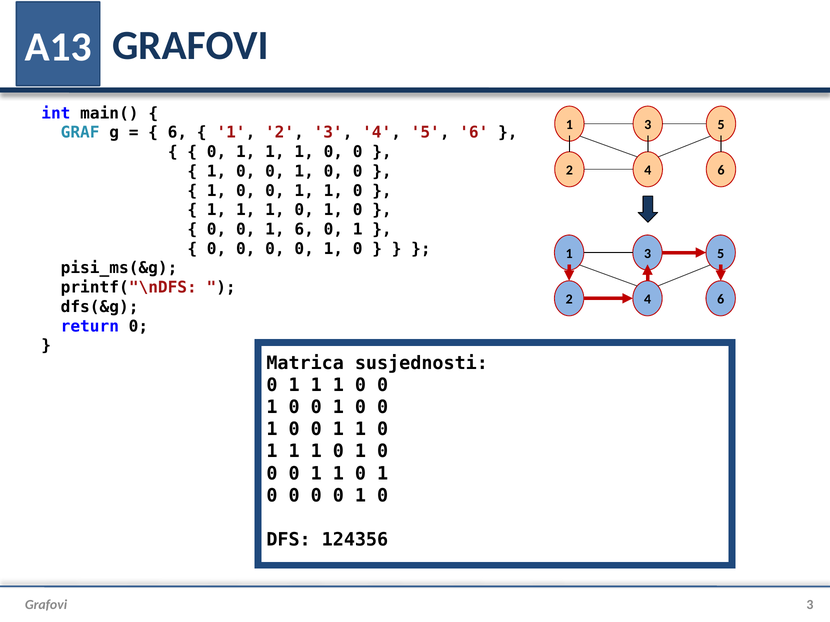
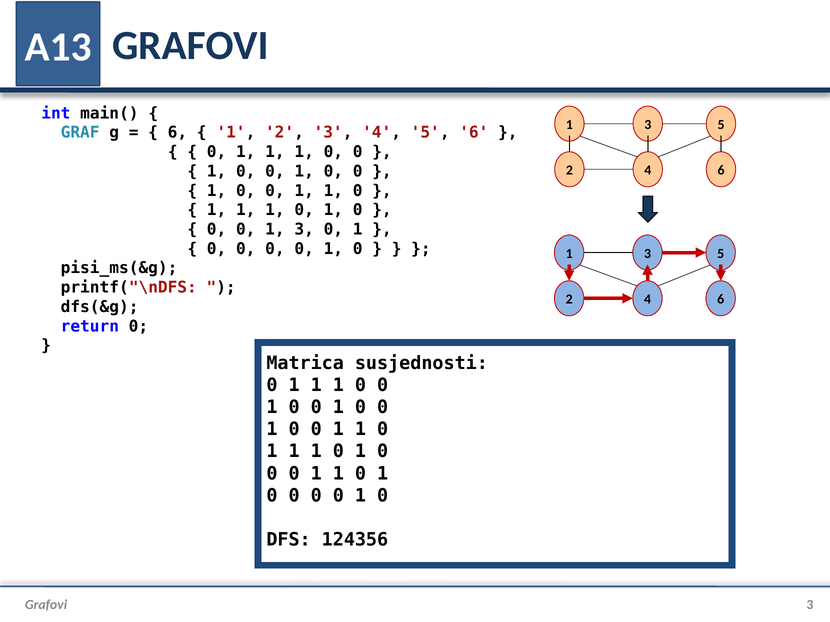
1 6: 6 -> 3 (304, 230)
